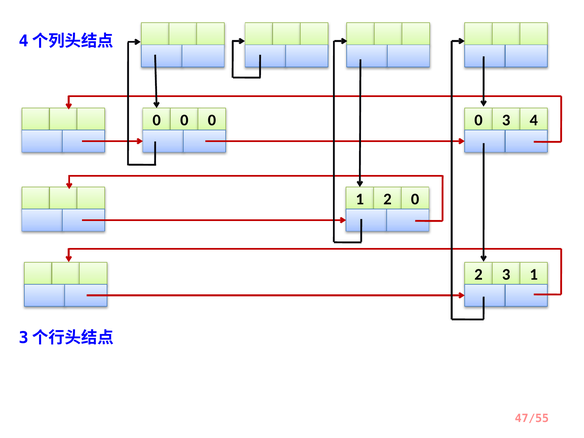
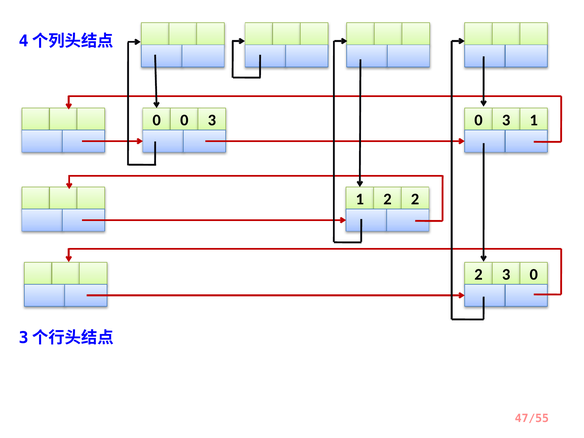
0: 0 -> 3 (212, 120)
4: 4 -> 1 (534, 120)
0: 0 -> 2 (415, 199)
1: 1 -> 0 (534, 274)
